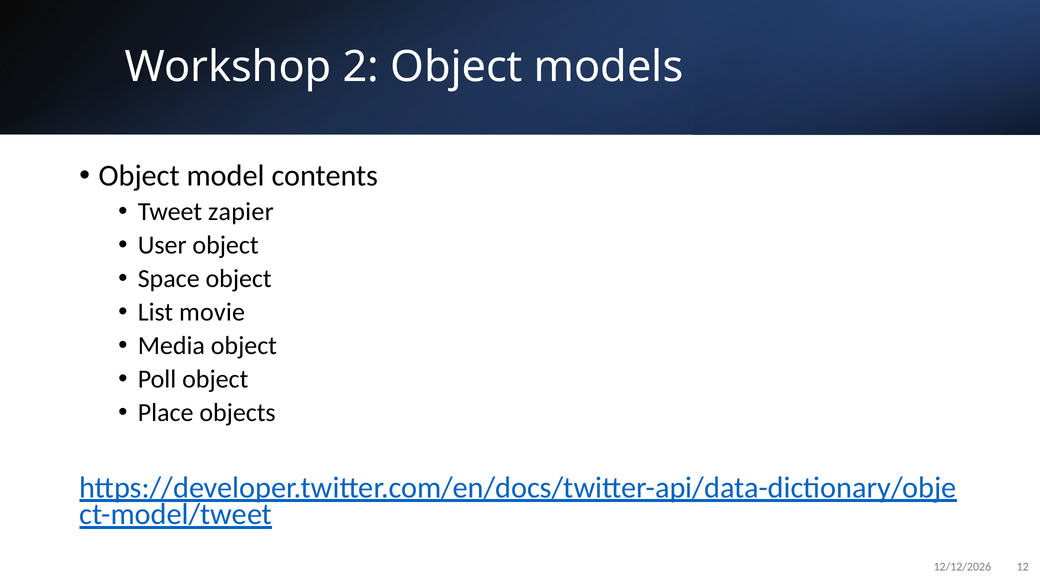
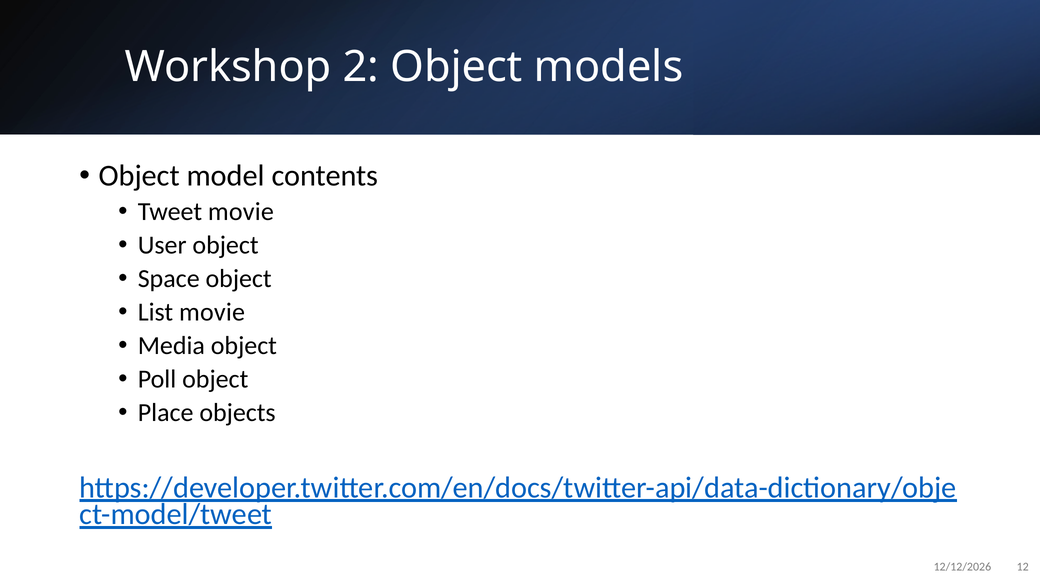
Tweet zapier: zapier -> movie (241, 212)
